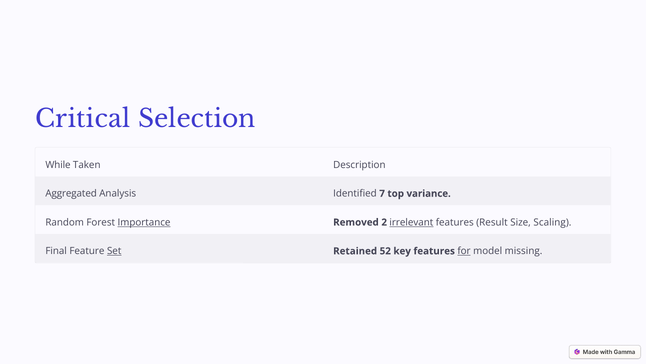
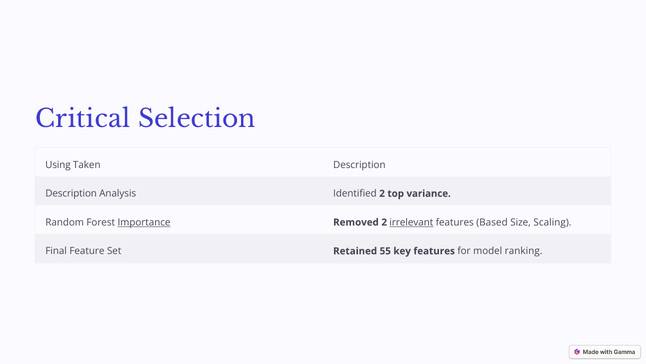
While: While -> Using (58, 165)
Aggregated: Aggregated -> Description (71, 193)
Identified 7: 7 -> 2 (382, 193)
Result: Result -> Based (492, 222)
Set underline: present -> none (114, 251)
52: 52 -> 55 (385, 251)
for underline: present -> none (464, 251)
missing: missing -> ranking (524, 251)
